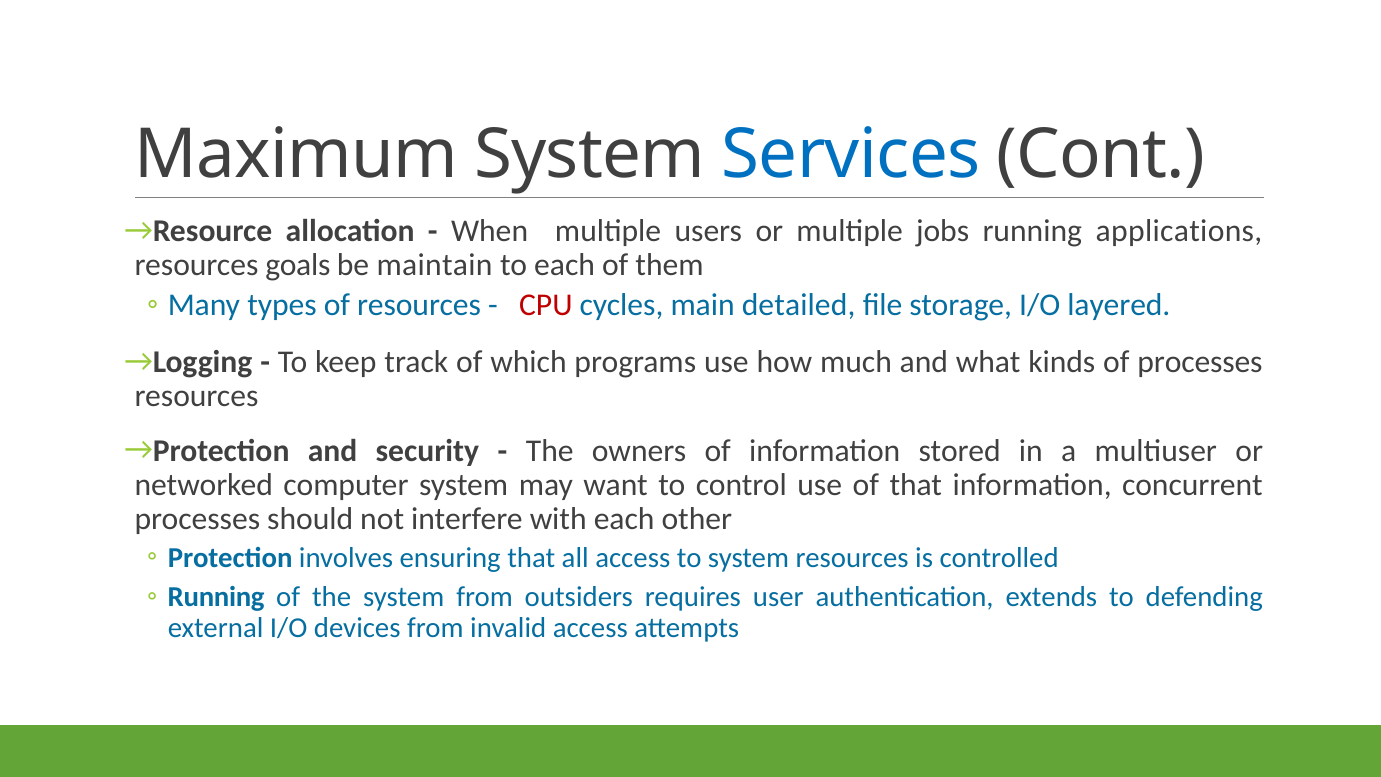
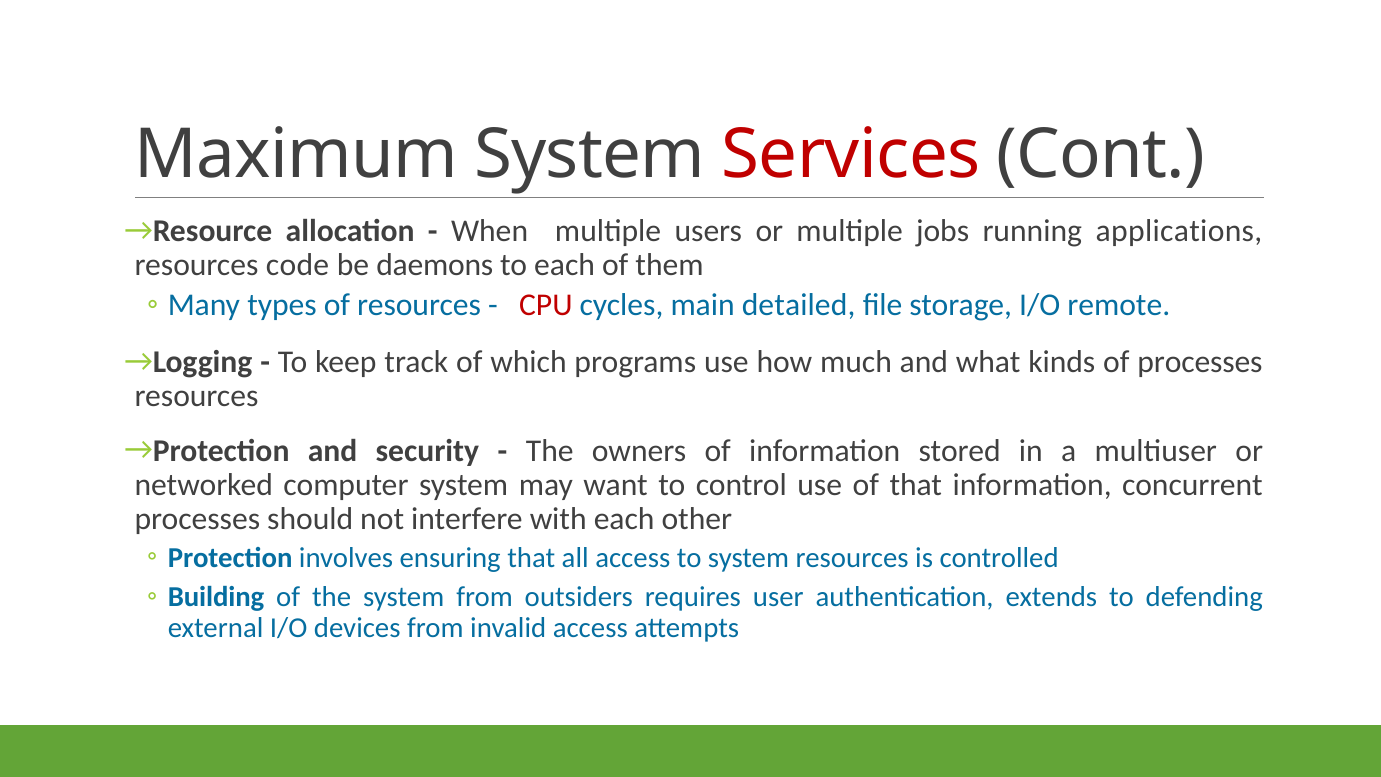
Services colour: blue -> red (851, 155)
goals: goals -> code (298, 265)
maintain: maintain -> daemons (435, 265)
layered: layered -> remote (1119, 305)
Running: Running -> Building (216, 597)
